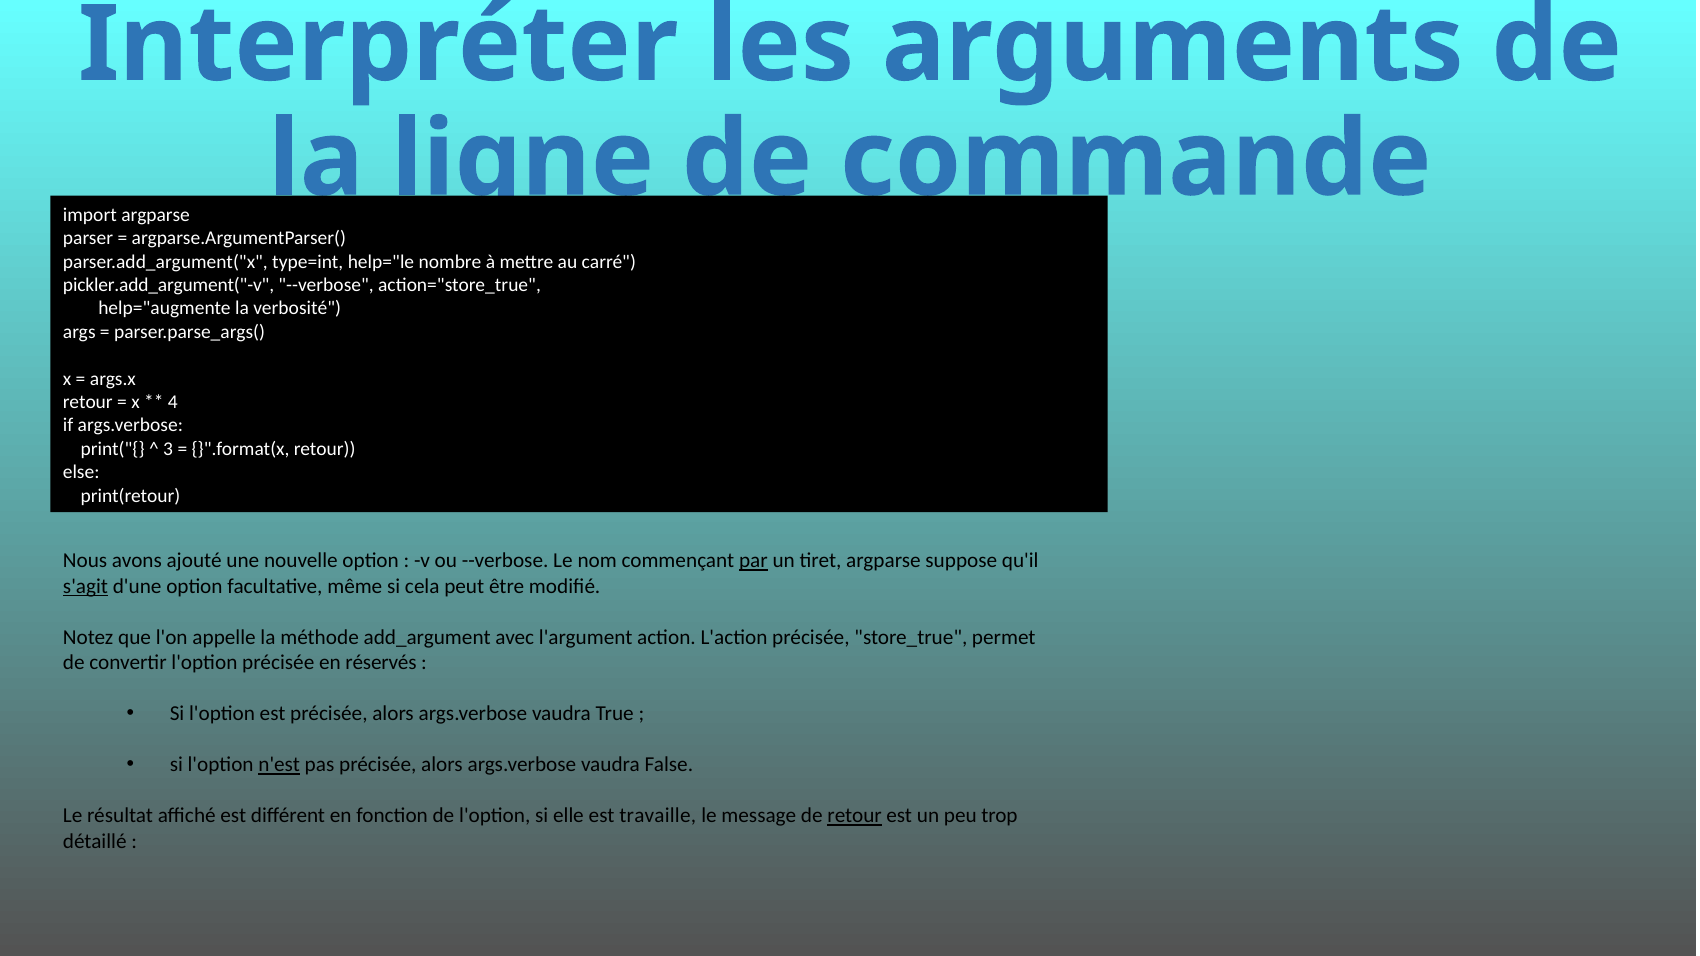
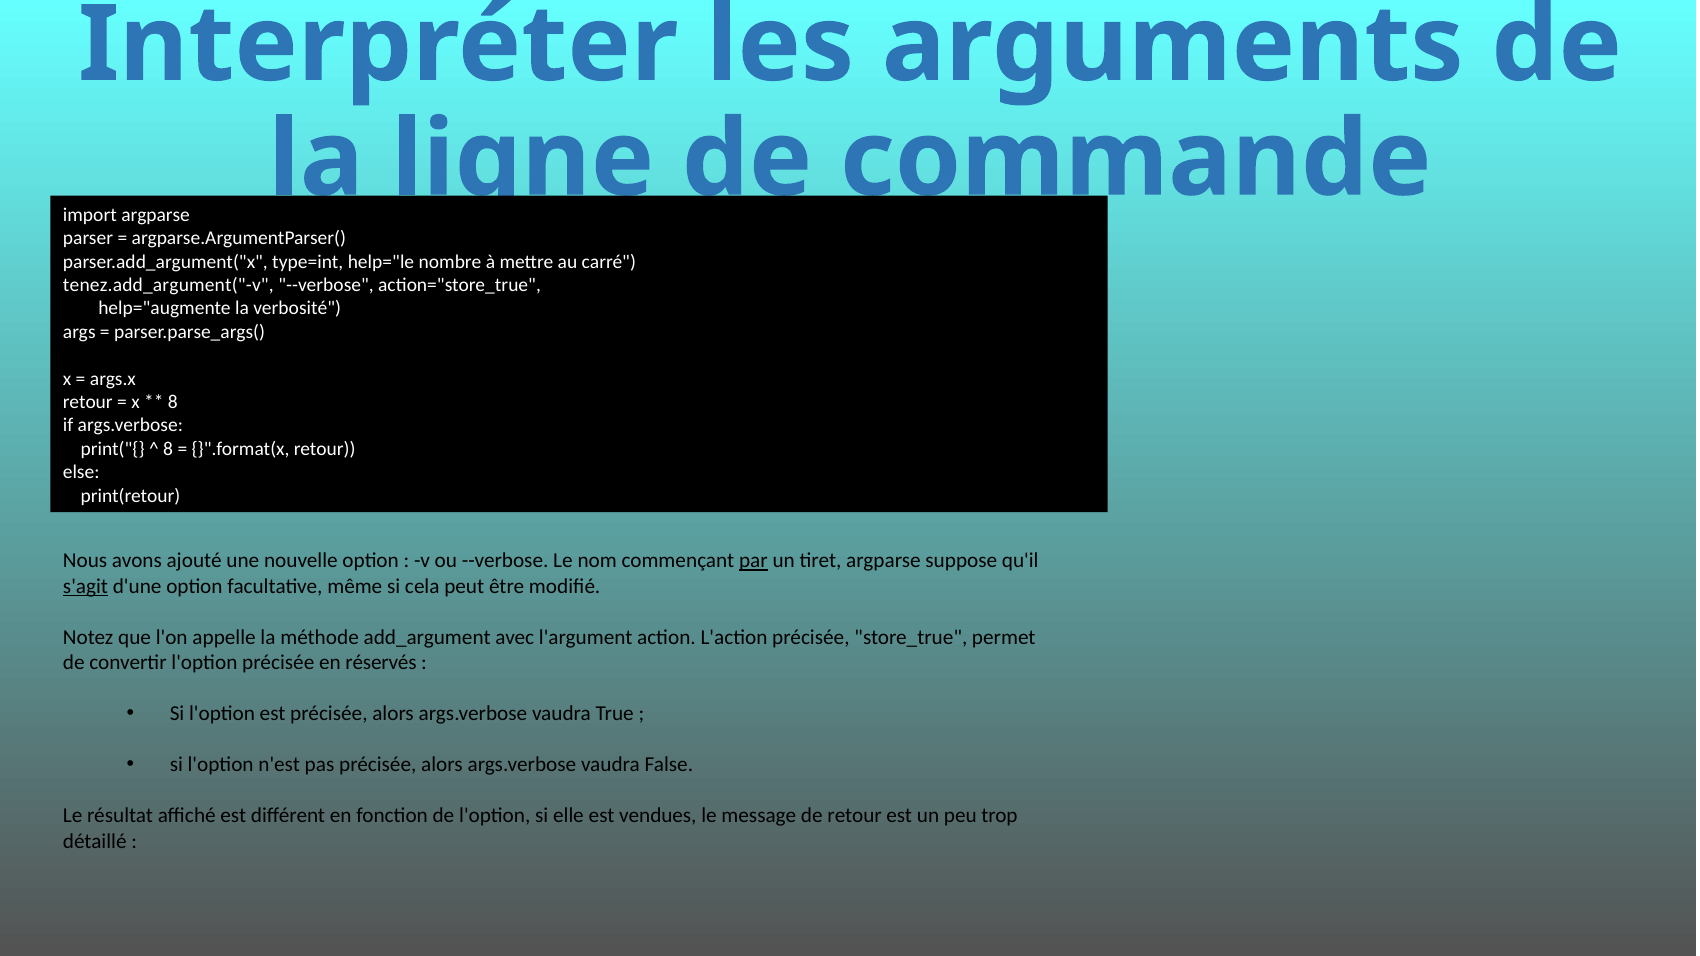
pickler.add_argument("-v: pickler.add_argument("-v -> tenez.add_argument("-v (168, 285)
4: 4 -> 8 (173, 402)
3: 3 -> 8 (168, 449)
n'est underline: present -> none (279, 765)
travaille: travaille -> vendues (658, 816)
retour underline: present -> none (855, 816)
